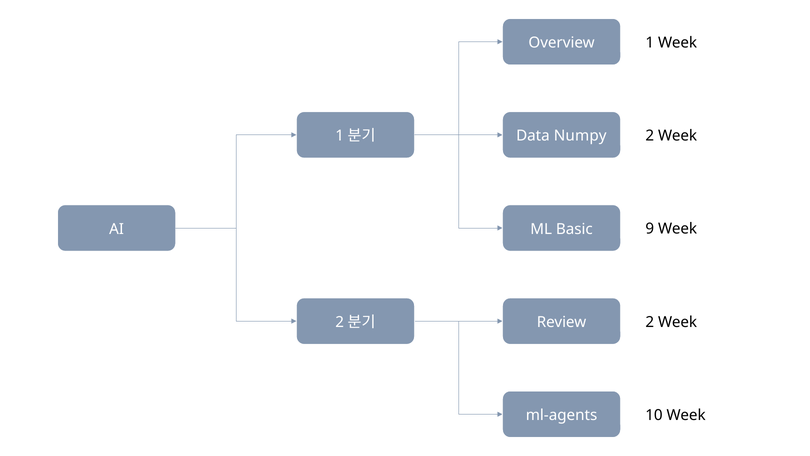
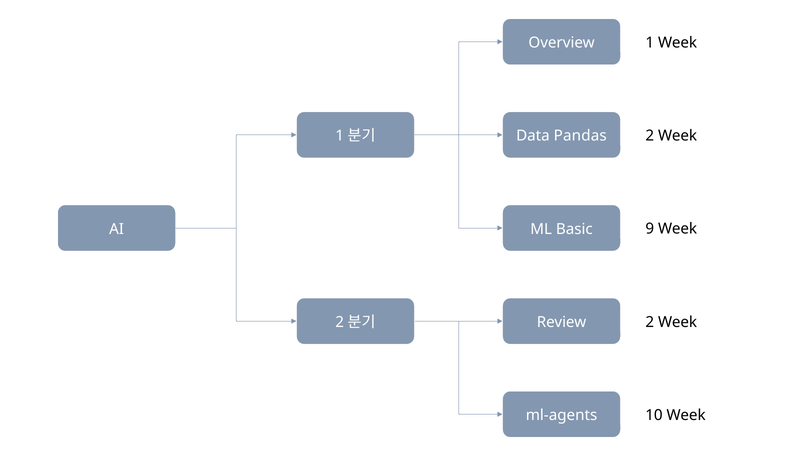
Numpy: Numpy -> Pandas (580, 136)
